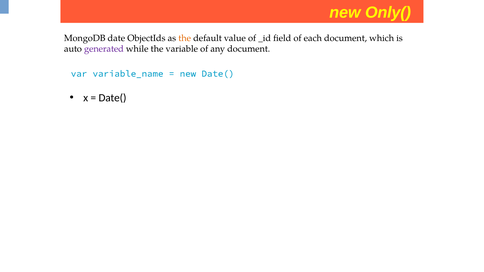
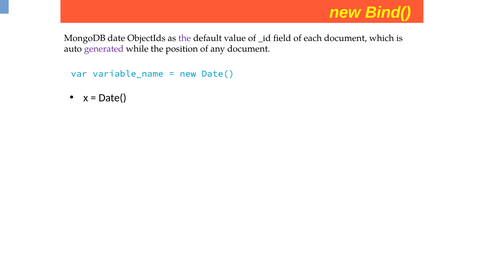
Only(: Only( -> Bind( (388, 13)
the colour: orange -> purple (185, 38)
variable: variable -> position (182, 49)
